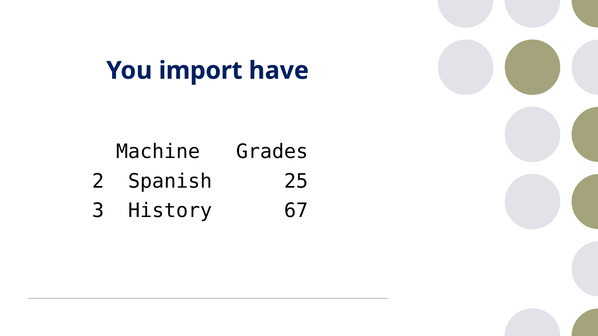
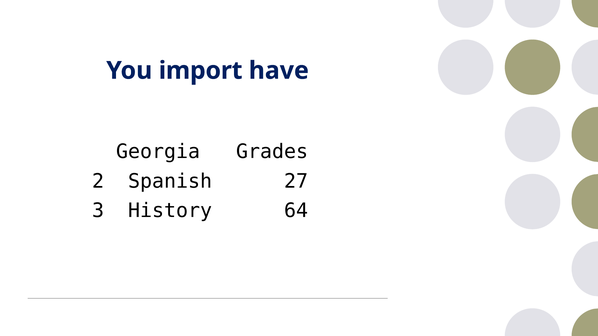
Machine: Machine -> Georgia (158, 152)
25: 25 -> 27 (296, 181)
67: 67 -> 64 (296, 211)
